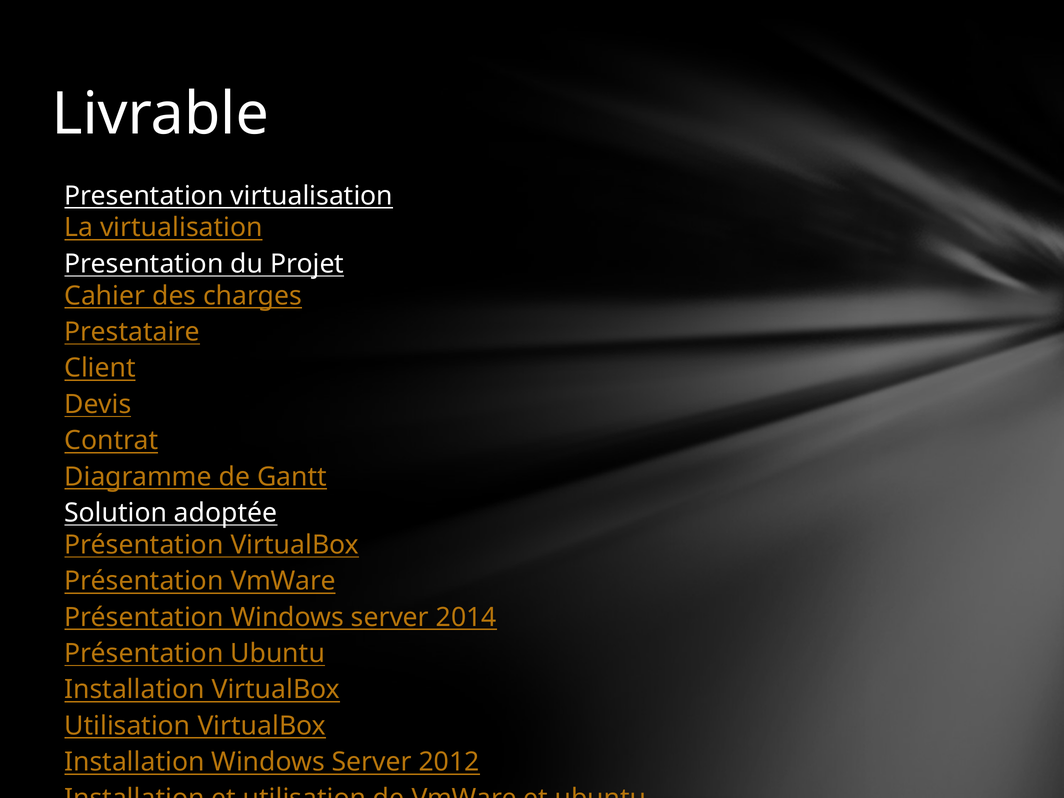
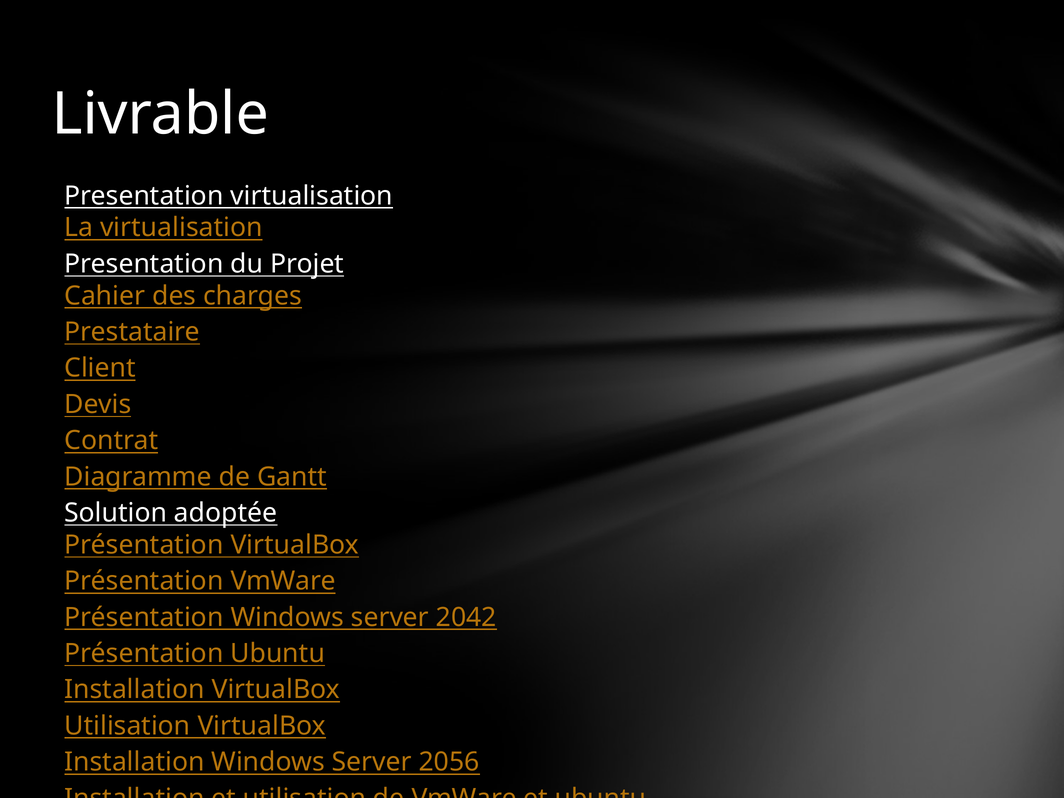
2014: 2014 -> 2042 (466, 617)
2012: 2012 -> 2056 (449, 762)
